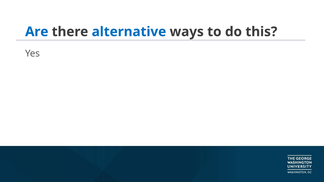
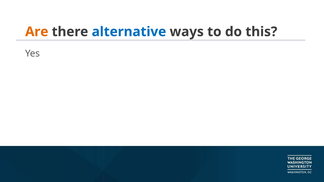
Are colour: blue -> orange (37, 32)
